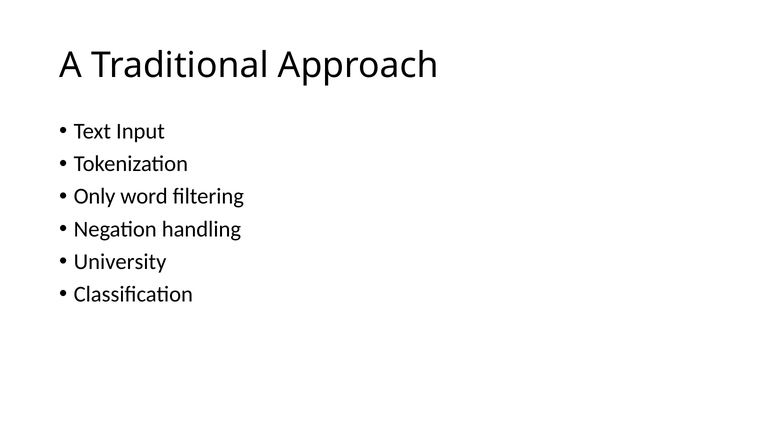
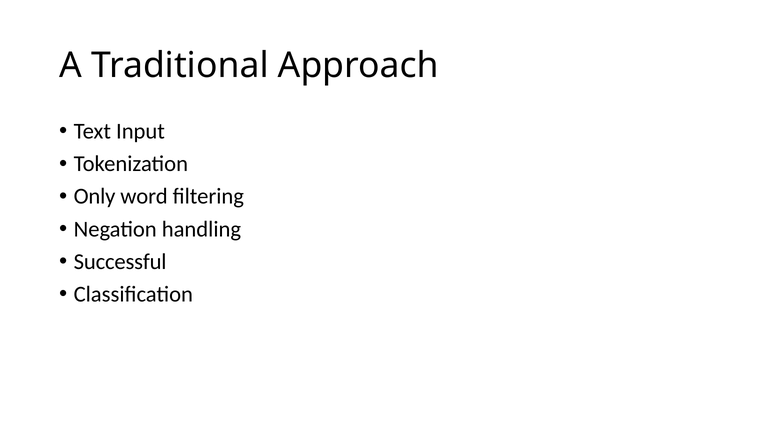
University: University -> Successful (120, 261)
